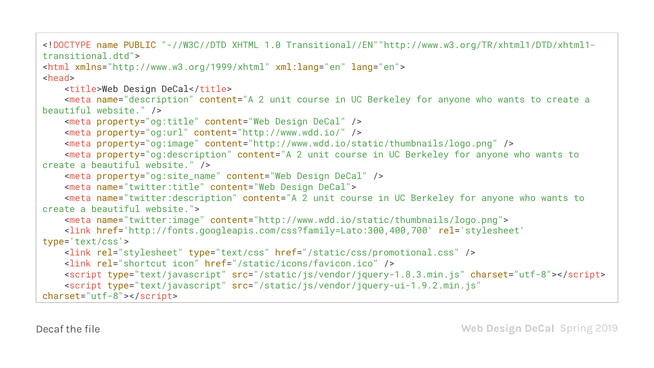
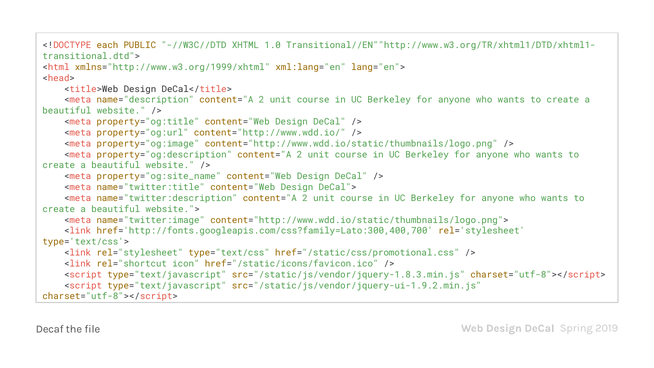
name: name -> each (107, 45)
